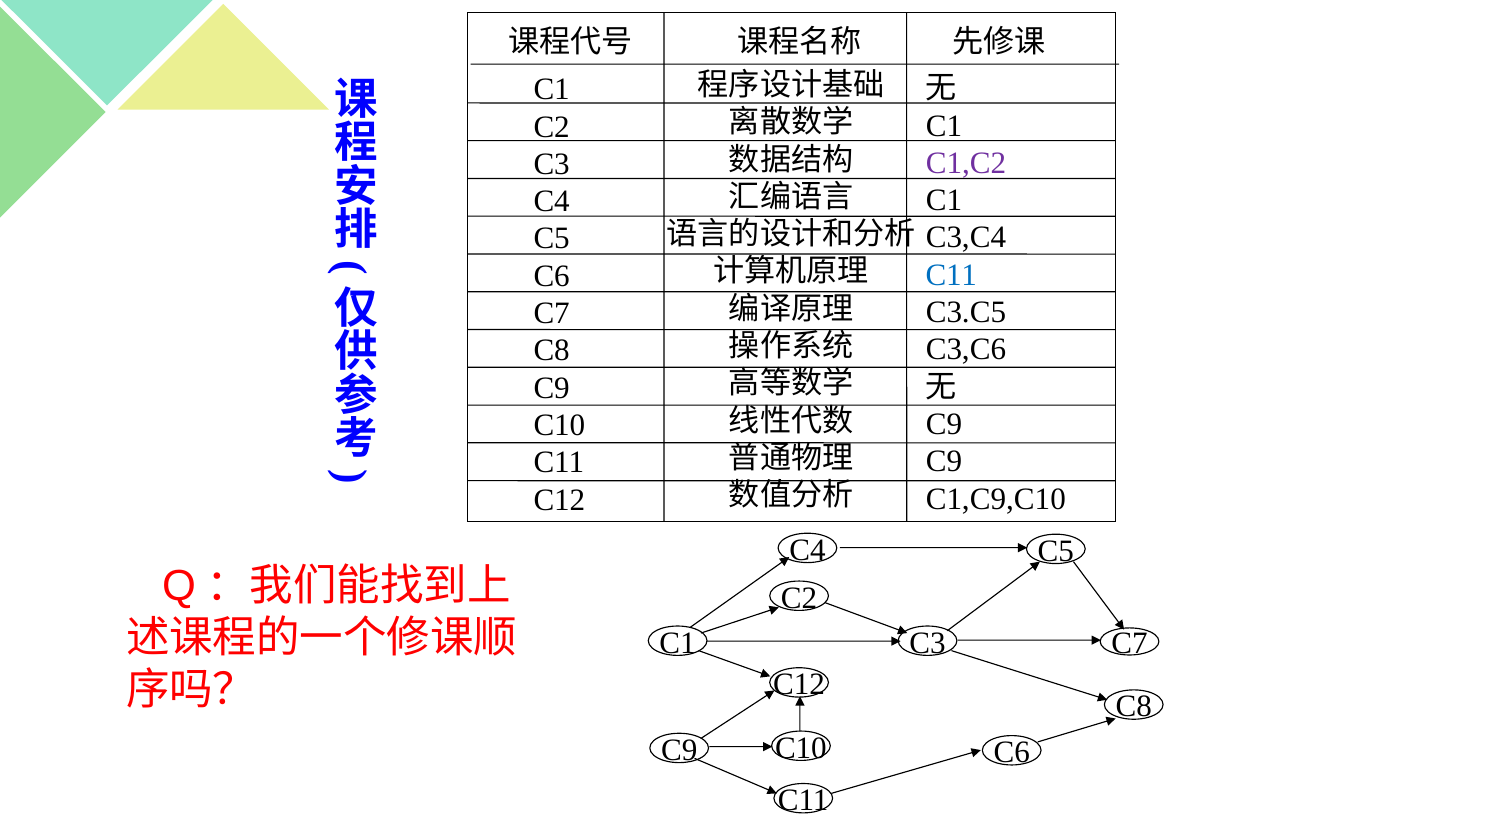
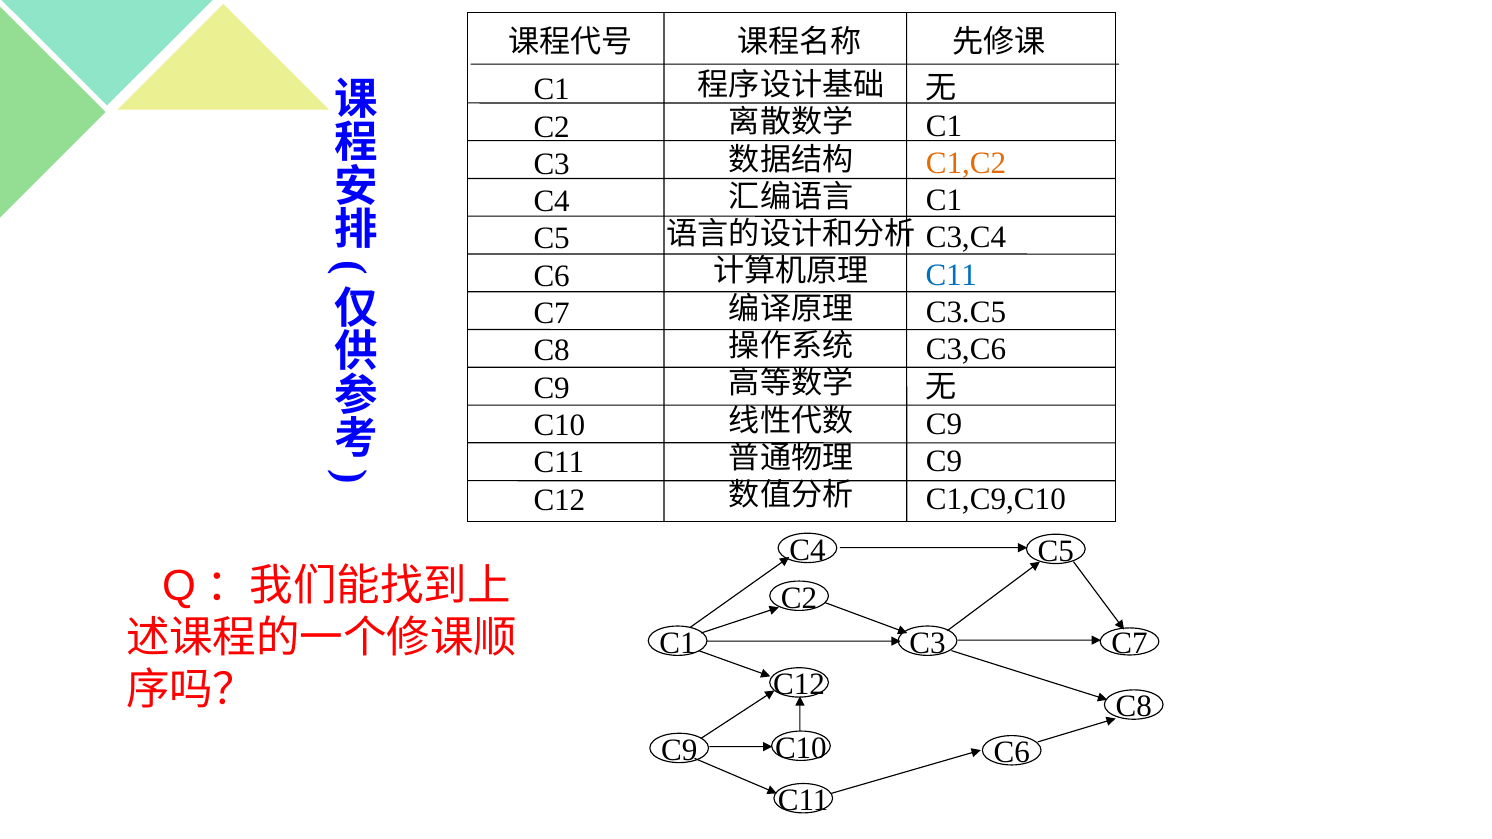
C1,C2 colour: purple -> orange (966, 163)
